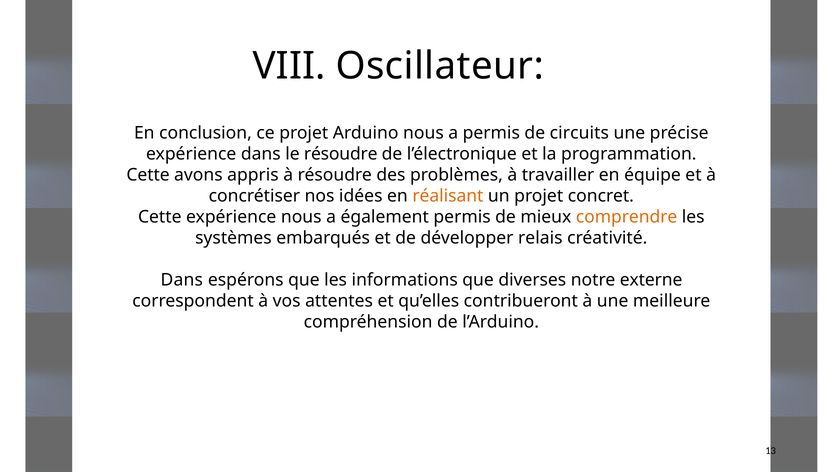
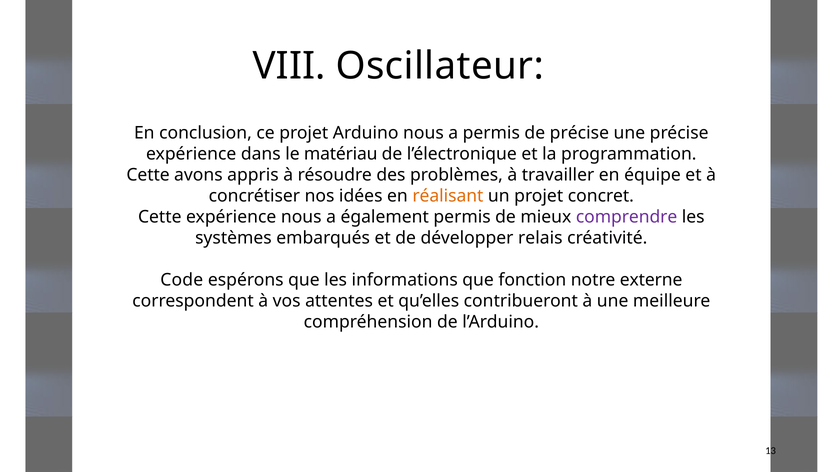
de circuits: circuits -> précise (579, 133)
le résoudre: résoudre -> matériau (341, 154)
comprendre colour: orange -> purple (627, 217)
Dans: Dans -> Code (182, 280)
diverses: diverses -> fonction (532, 280)
